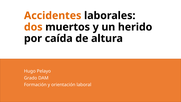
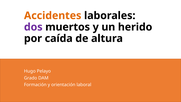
dos colour: orange -> purple (33, 27)
